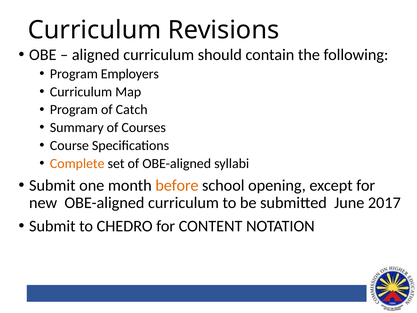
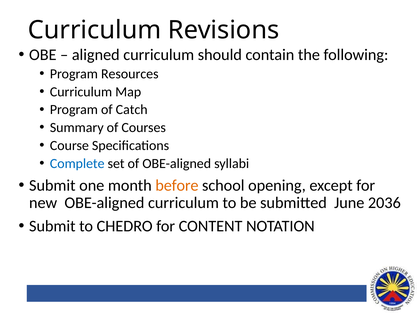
Employers: Employers -> Resources (130, 74)
Complete colour: orange -> blue (77, 163)
2017: 2017 -> 2036 (384, 203)
